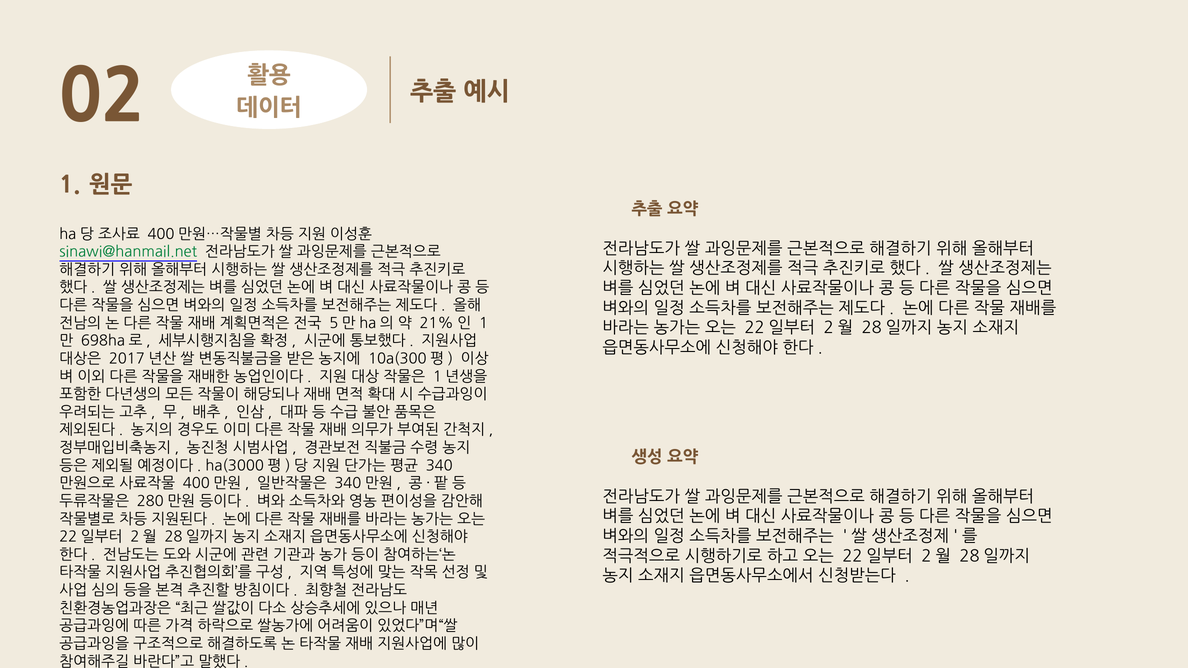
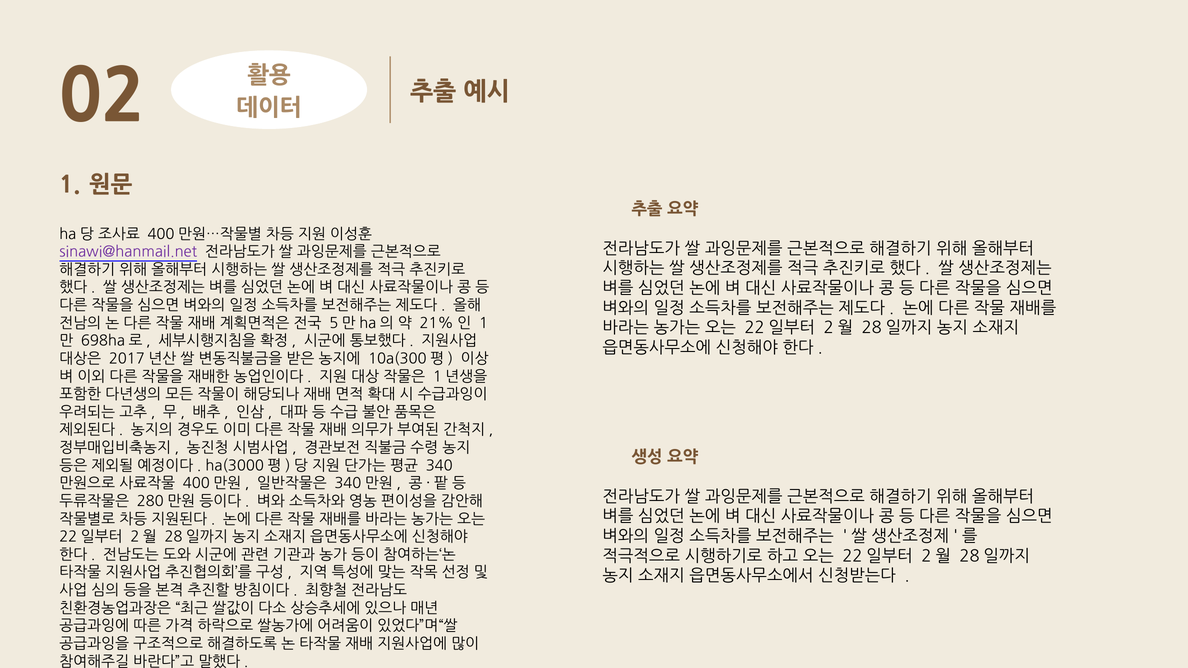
sinawi@hanmail.net colour: green -> purple (128, 252)
